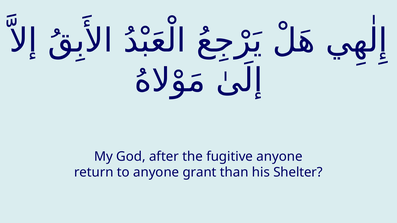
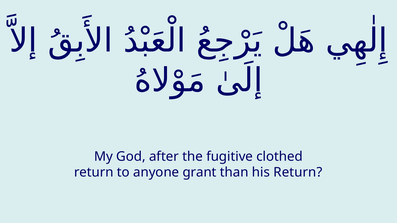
fugitive anyone: anyone -> clothed (280, 157)
his Shelter: Shelter -> Return (298, 173)
